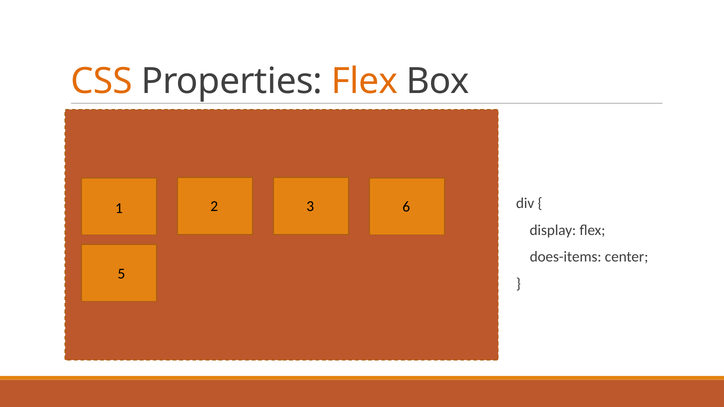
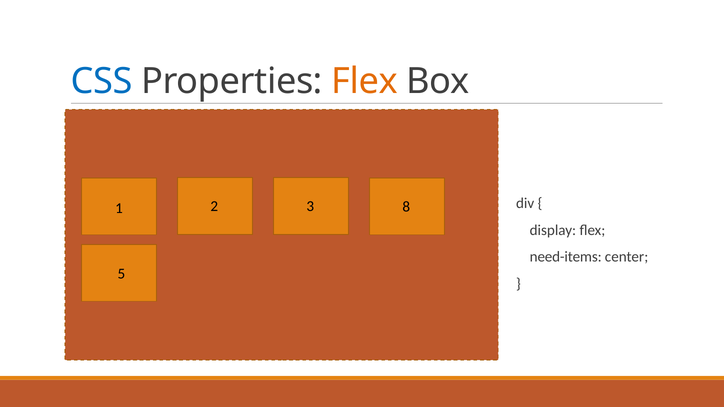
CSS colour: orange -> blue (102, 81)
6: 6 -> 8 (406, 207)
does-items: does-items -> need-items (566, 257)
